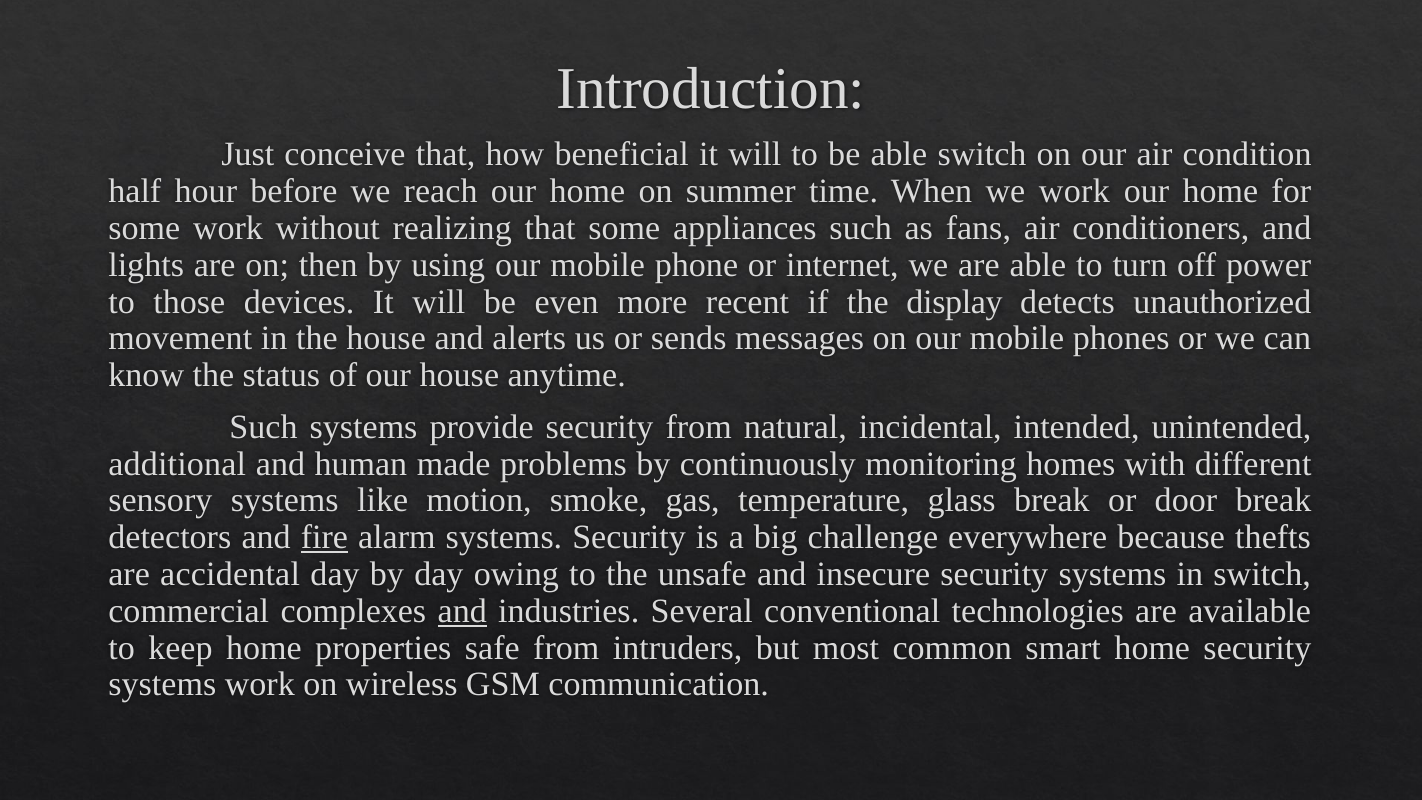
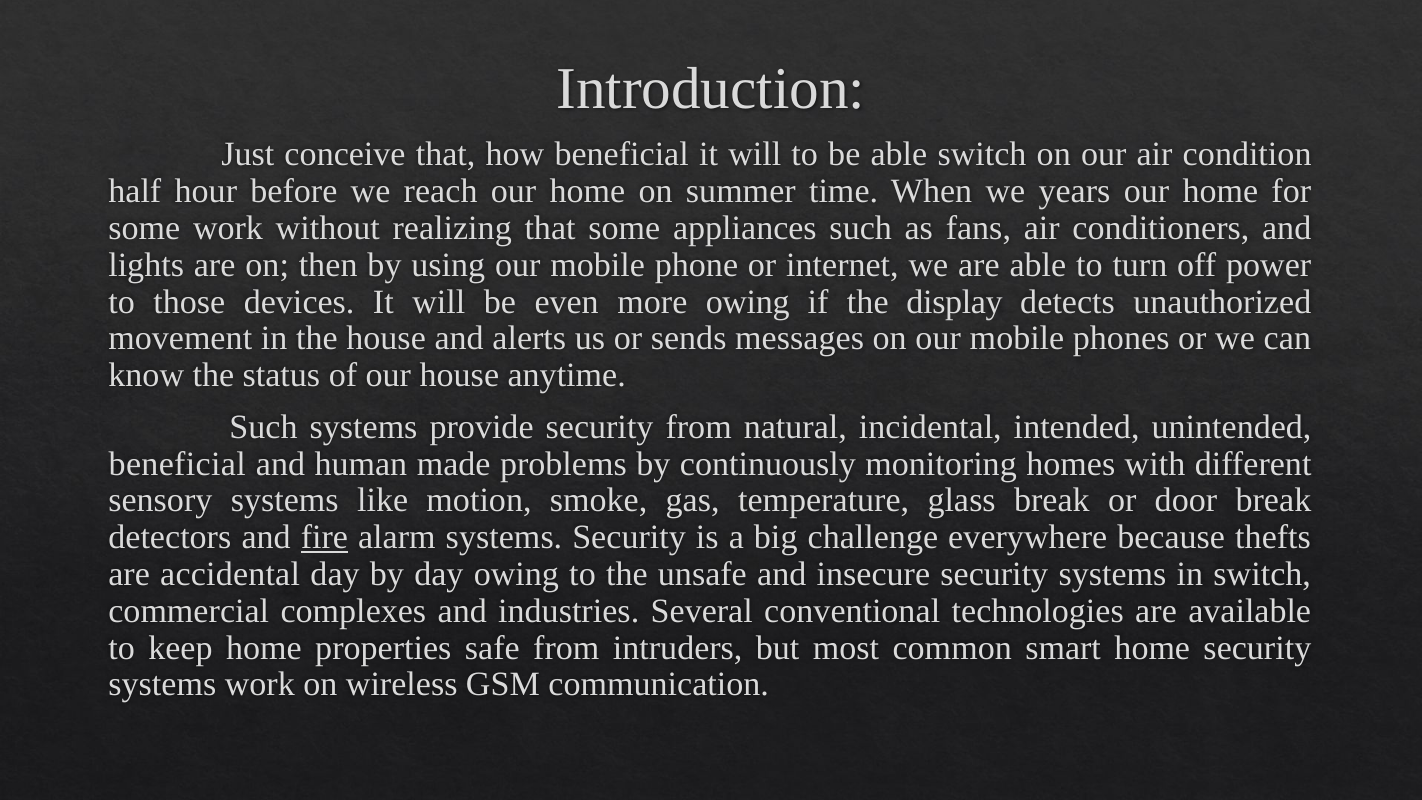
we work: work -> years (1075, 191)
more recent: recent -> owing (748, 302)
additional: additional -> beneficial (177, 464)
and underline: present -> none (462, 611)
